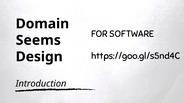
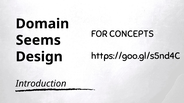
SOFTWARE: SOFTWARE -> CONCEPTS (132, 34)
